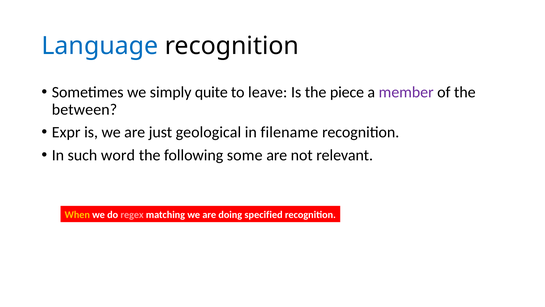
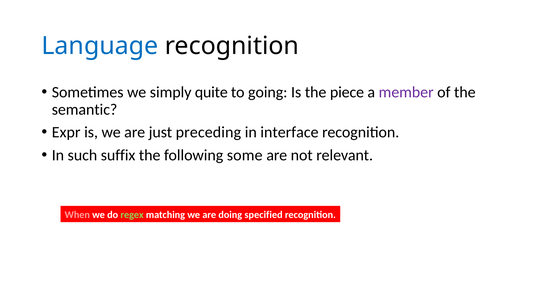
leave: leave -> going (268, 92)
between: between -> semantic (85, 109)
geological: geological -> preceding (208, 132)
filename: filename -> interface (289, 132)
word: word -> suffix (118, 155)
When colour: yellow -> pink (77, 214)
regex colour: pink -> light green (132, 214)
